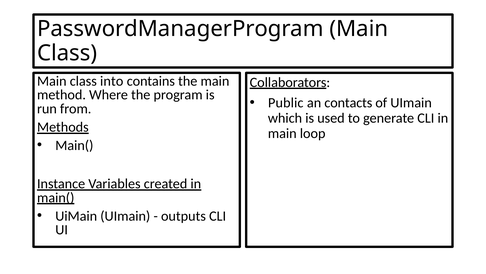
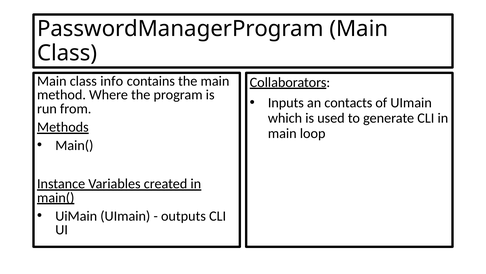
into: into -> info (112, 81)
Public: Public -> Inputs (286, 102)
